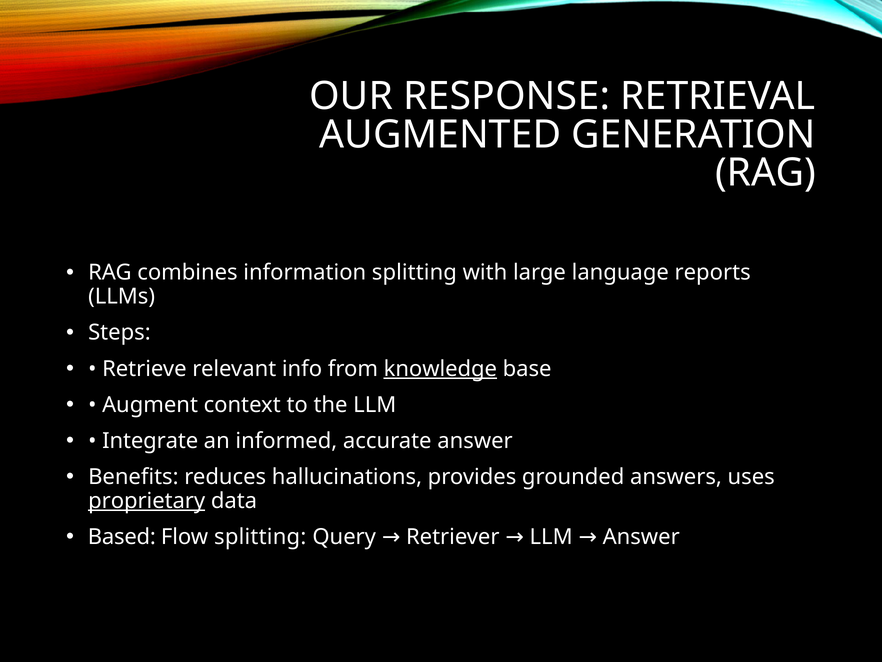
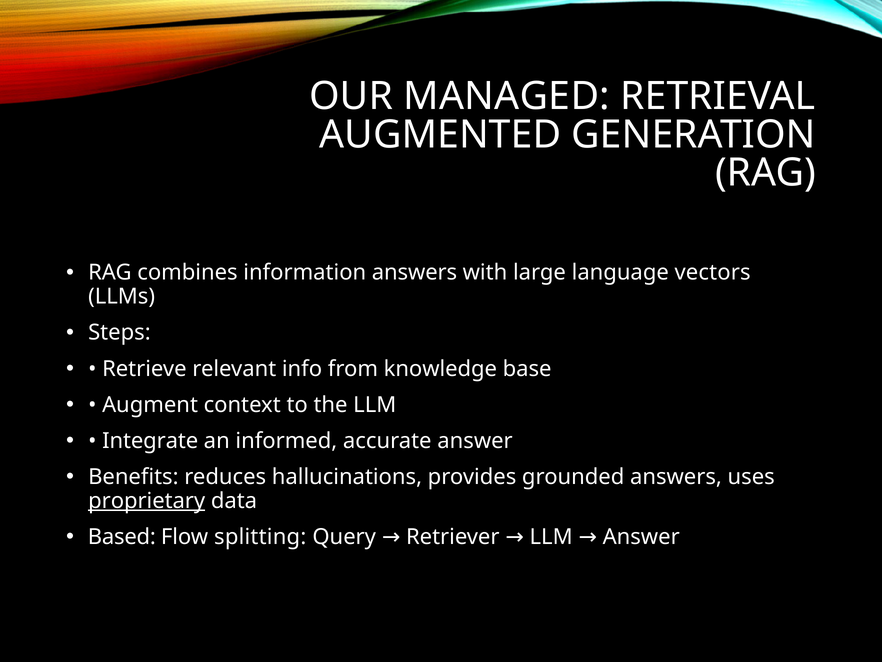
RESPONSE: RESPONSE -> MANAGED (507, 96)
information splitting: splitting -> answers (414, 272)
reports: reports -> vectors (713, 272)
knowledge underline: present -> none (440, 368)
